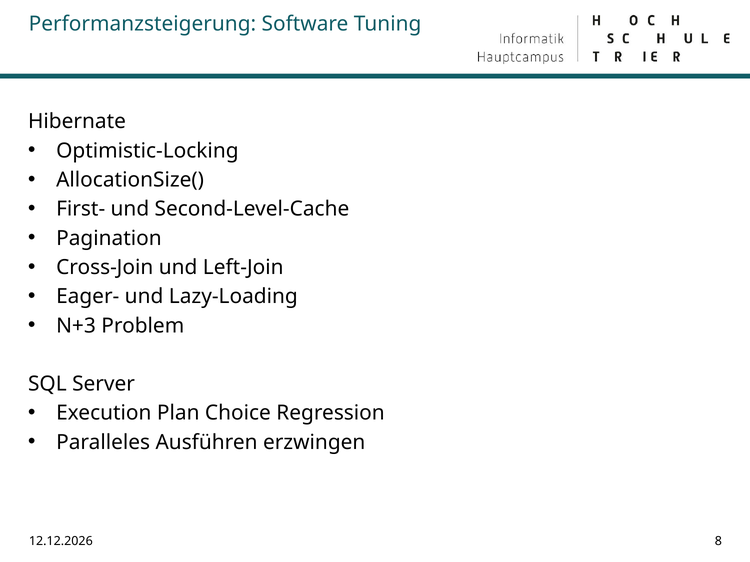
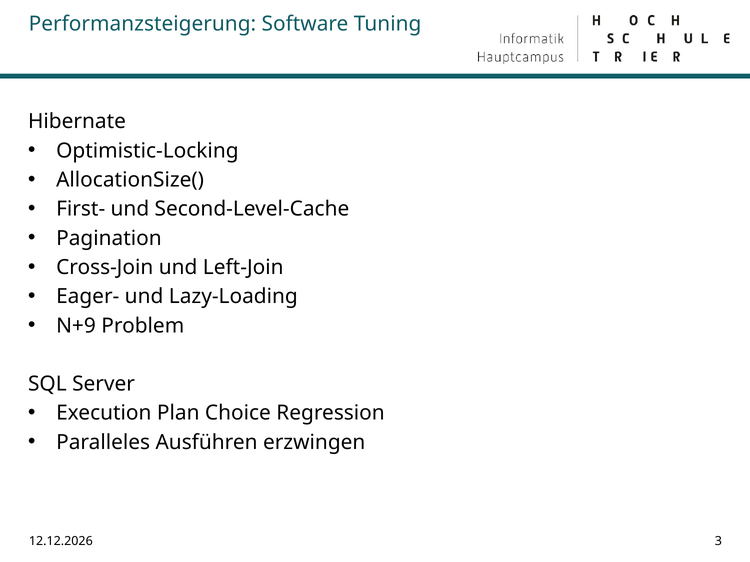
N+3: N+3 -> N+9 (76, 326)
8: 8 -> 3 (718, 541)
